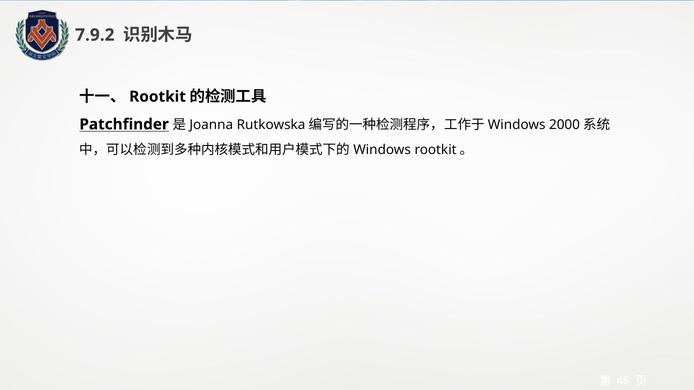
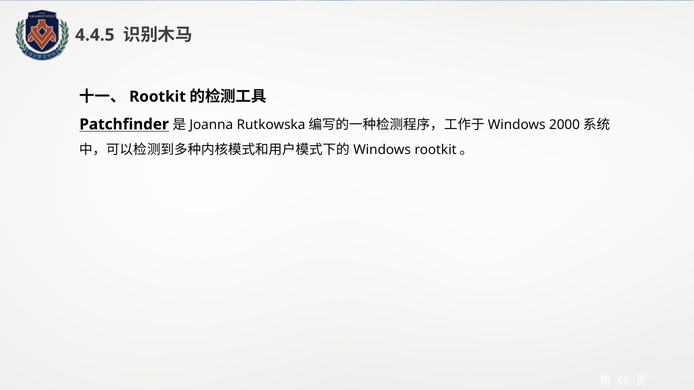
7.9.2: 7.9.2 -> 4.4.5 (95, 35)
